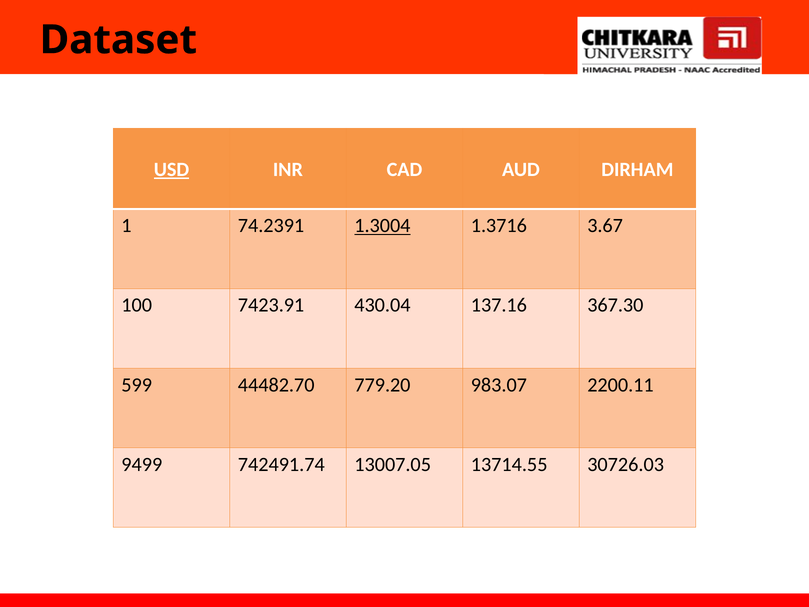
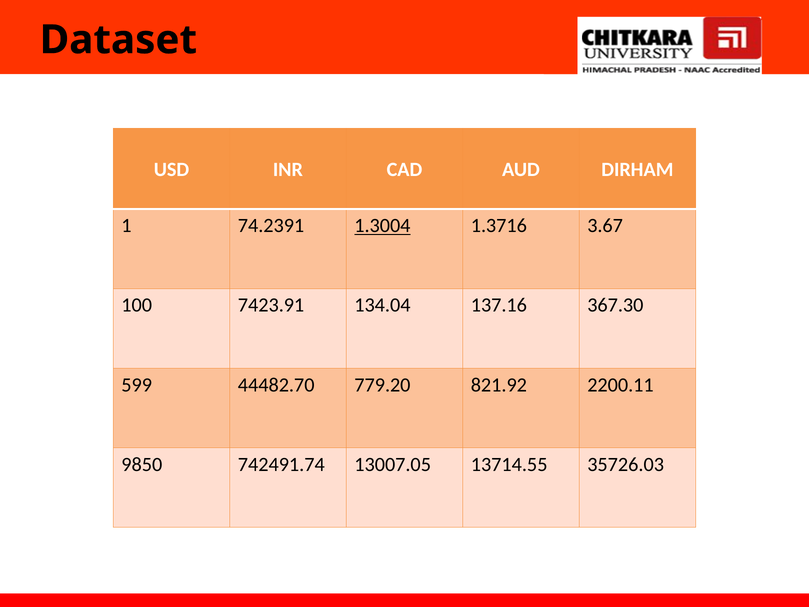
USD underline: present -> none (171, 169)
430.04: 430.04 -> 134.04 (382, 305)
983.07: 983.07 -> 821.92 (499, 385)
9499: 9499 -> 9850 (142, 464)
30726.03: 30726.03 -> 35726.03 (626, 464)
